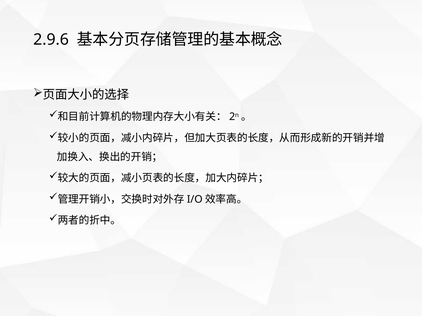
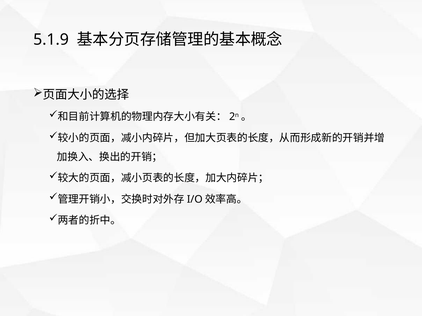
2.9.6: 2.9.6 -> 5.1.9 (51, 40)
